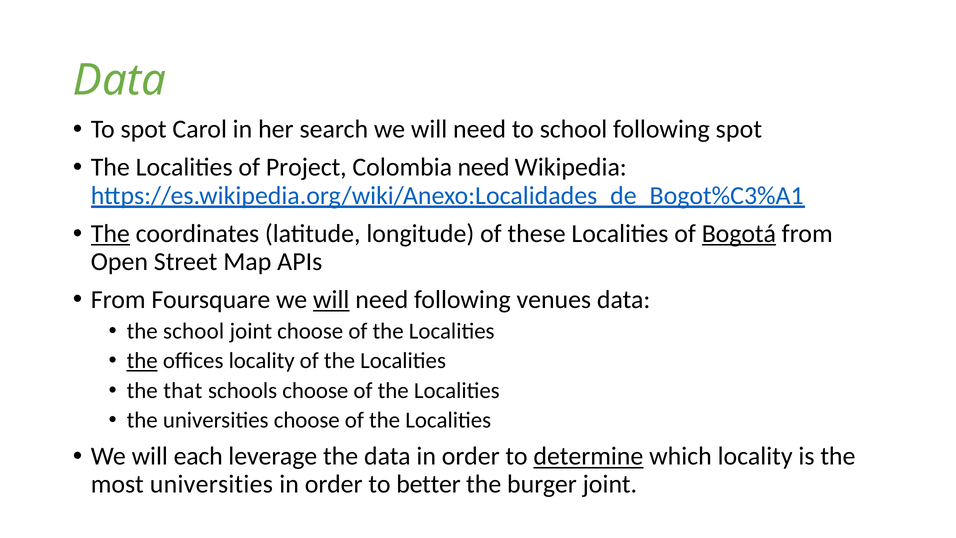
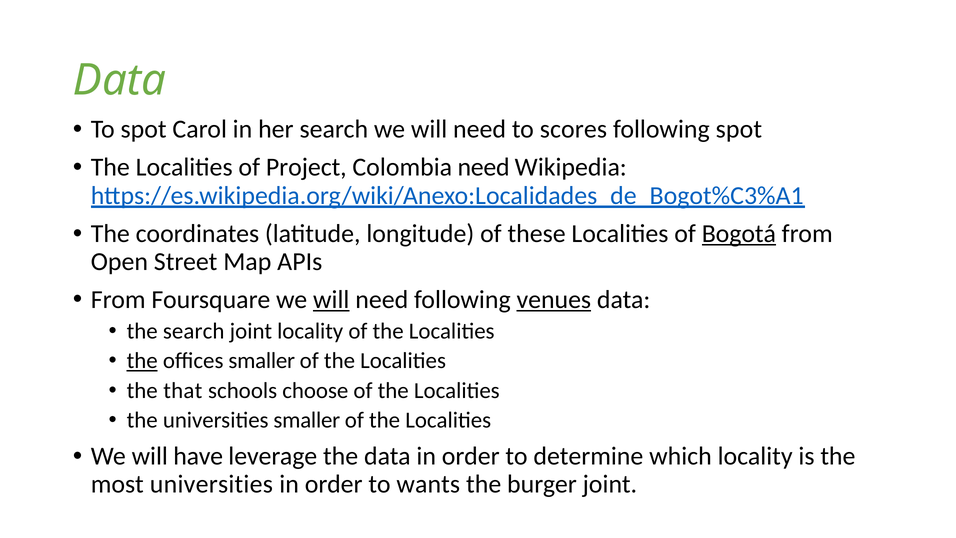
to school: school -> scores (573, 129)
The underline: present -> none (110, 234)
venues underline: none -> present (554, 300)
the school: school -> search (194, 331)
joint choose: choose -> locality (310, 331)
offices locality: locality -> smaller (262, 361)
universities choose: choose -> smaller (307, 420)
each: each -> have (198, 456)
determine underline: present -> none (588, 456)
better: better -> wants (428, 484)
